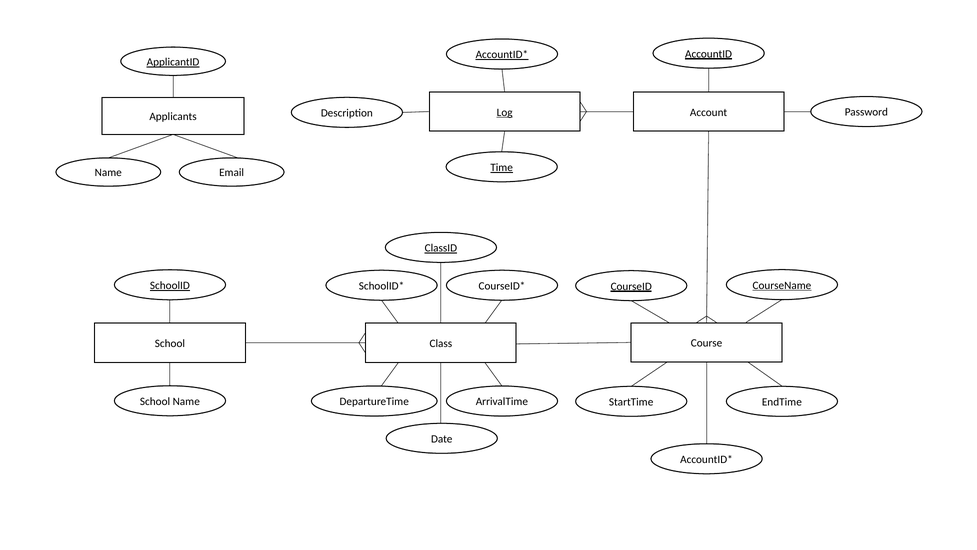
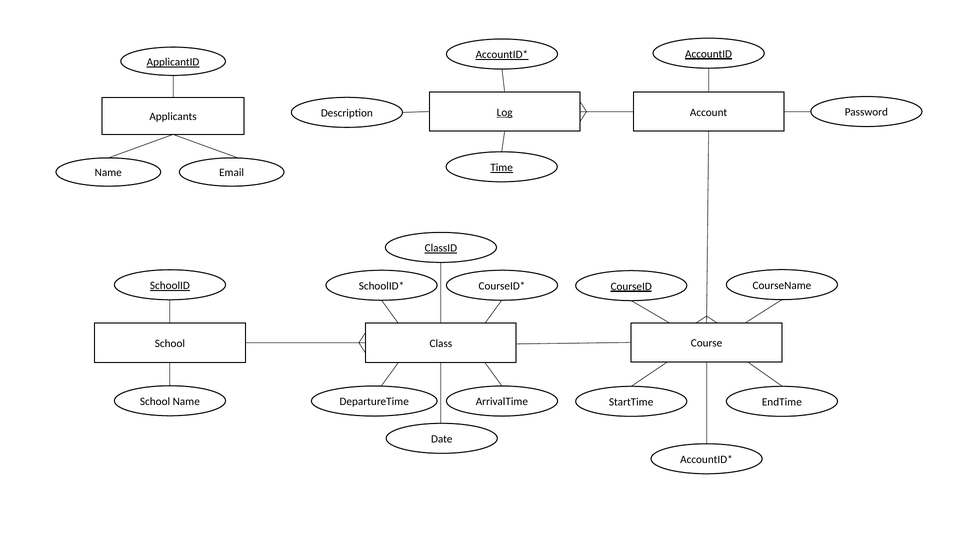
CourseName underline: present -> none (782, 285)
